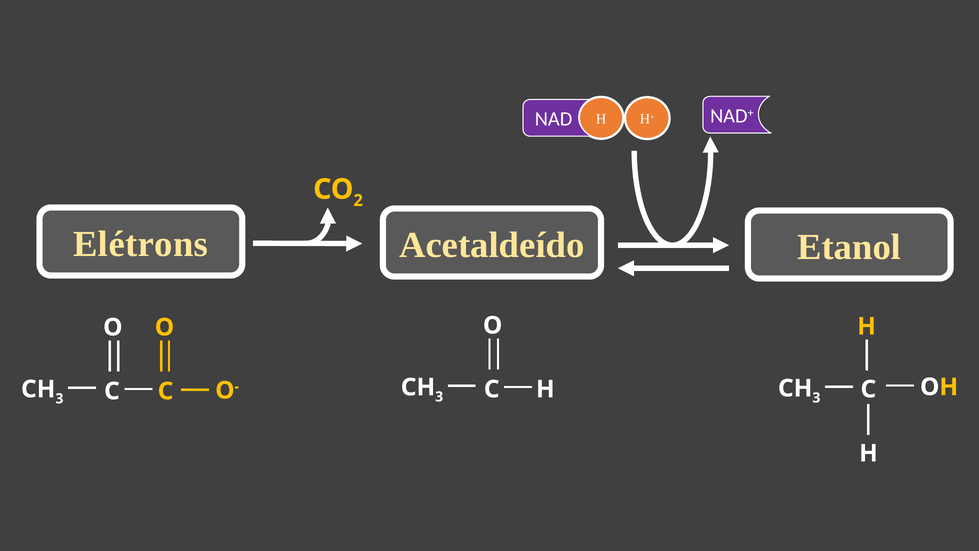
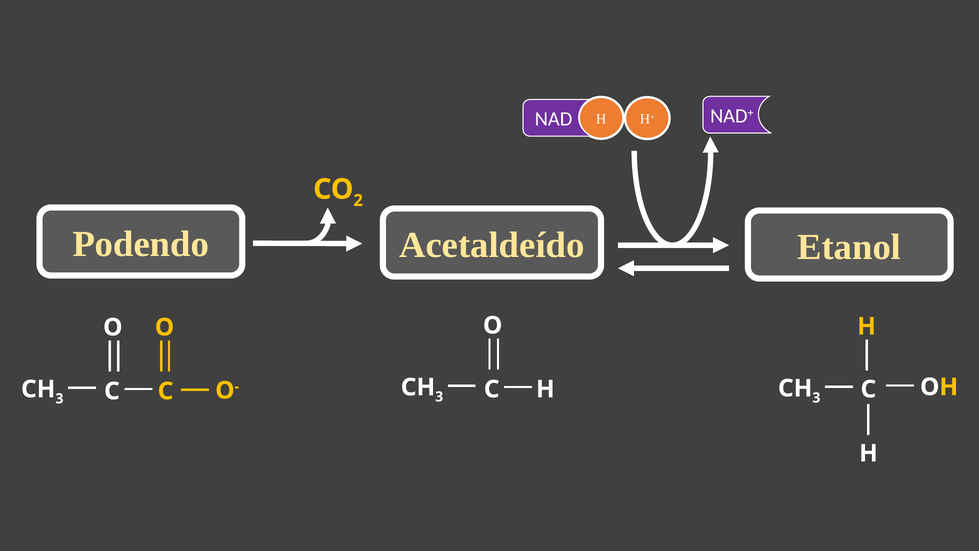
Elétrons: Elétrons -> Podendo (141, 244)
